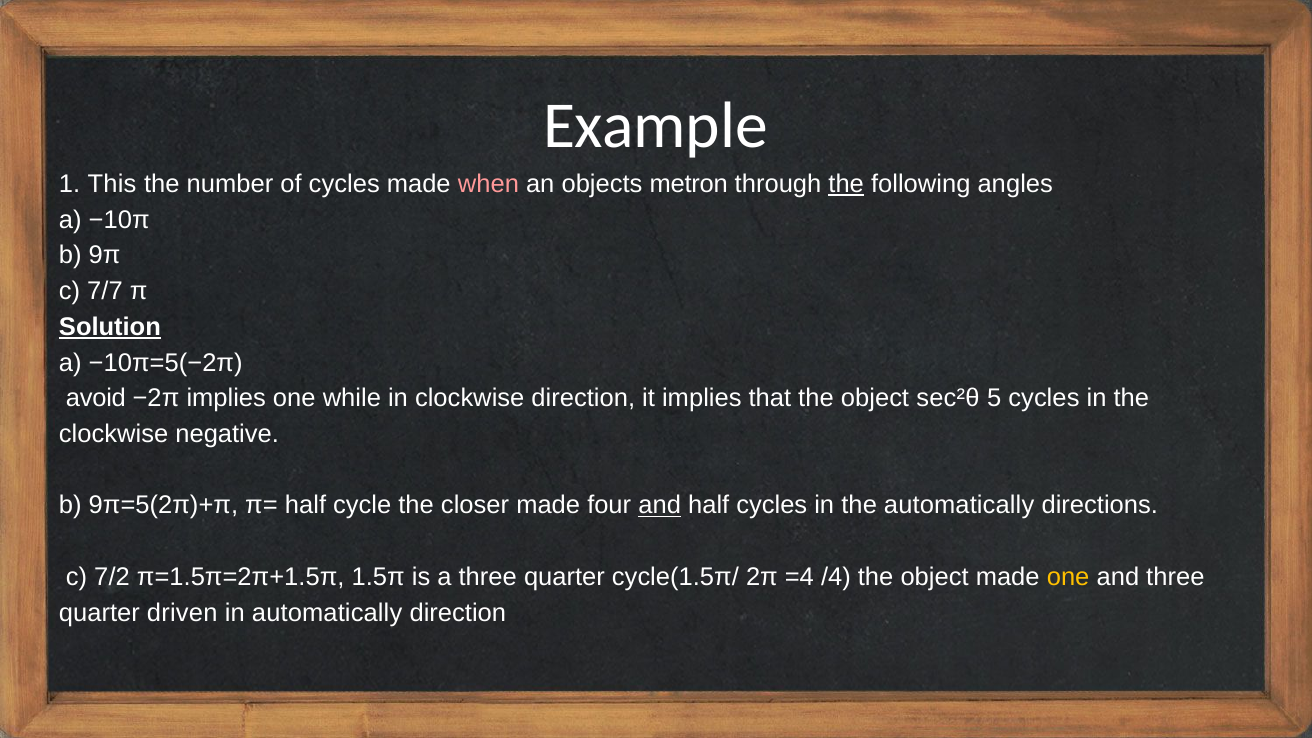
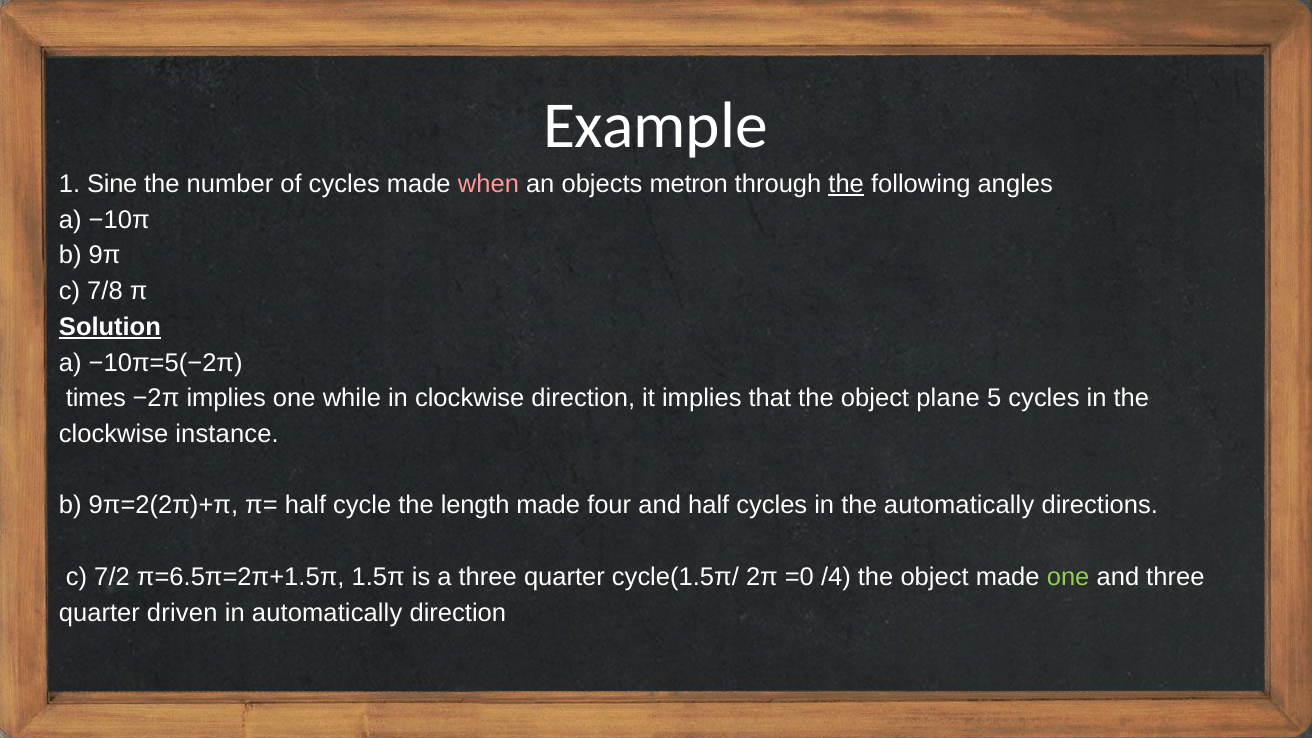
This: This -> Sine (112, 184)
7/7: 7/7 -> 7/8 (105, 291)
avoid: avoid -> times (96, 398)
sec²θ: sec²θ -> plane (948, 398)
negative: negative -> instance (227, 434)
9π=5(2π)+π: 9π=5(2π)+π -> 9π=2(2π)+π (163, 506)
closer: closer -> length (475, 506)
and underline: present -> none (660, 506)
π=1.5π=2π+1.5π: π=1.5π=2π+1.5π -> π=6.5π=2π+1.5π (241, 577)
=4: =4 -> =0 (799, 577)
one colour: yellow -> light green (1068, 577)
